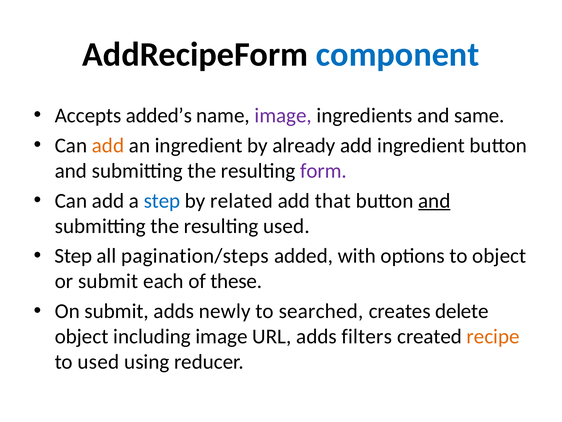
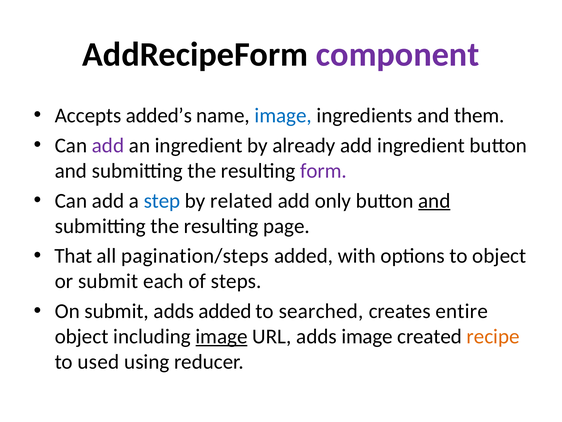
component colour: blue -> purple (398, 54)
image colour: purple -> blue (283, 115)
same: same -> them (479, 115)
add colour: orange -> purple (108, 145)
that: that -> only (333, 200)
resulting used: used -> page (286, 226)
Step: Step -> That (73, 256)
these: these -> steps (236, 281)
adds newly: newly -> added (225, 311)
delete: delete -> entire (462, 311)
image underline: none -> present (222, 336)
adds filters: filters -> image (367, 336)
